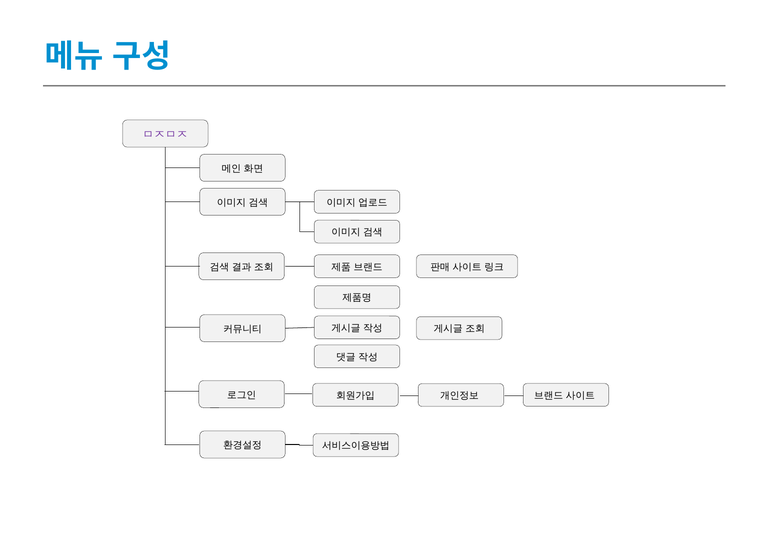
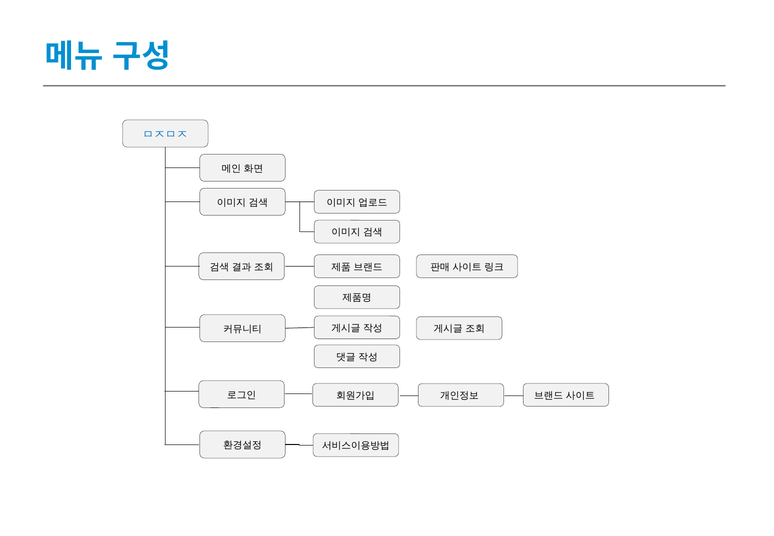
ㅁㅈㅁㅈ colour: purple -> blue (165, 134)
